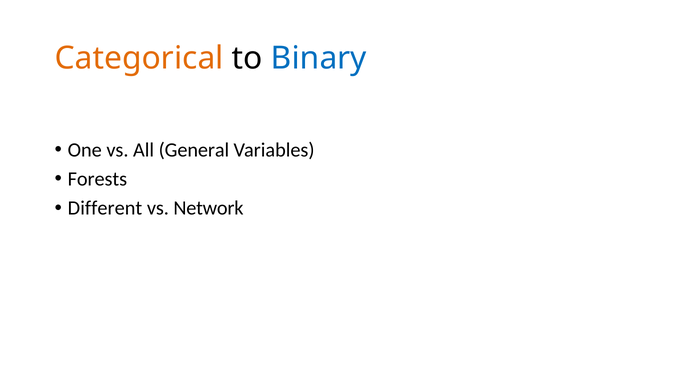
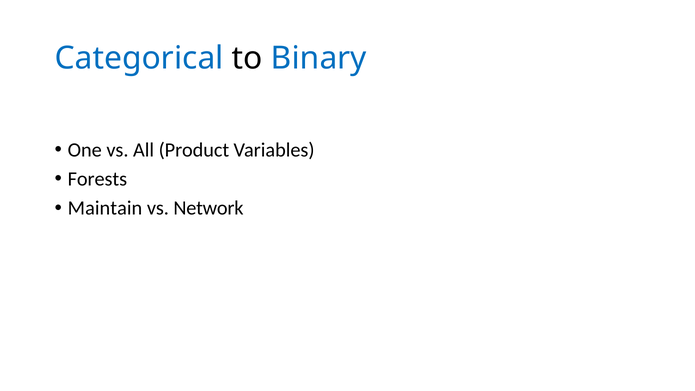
Categorical colour: orange -> blue (139, 58)
General: General -> Product (194, 150)
Different: Different -> Maintain (105, 208)
